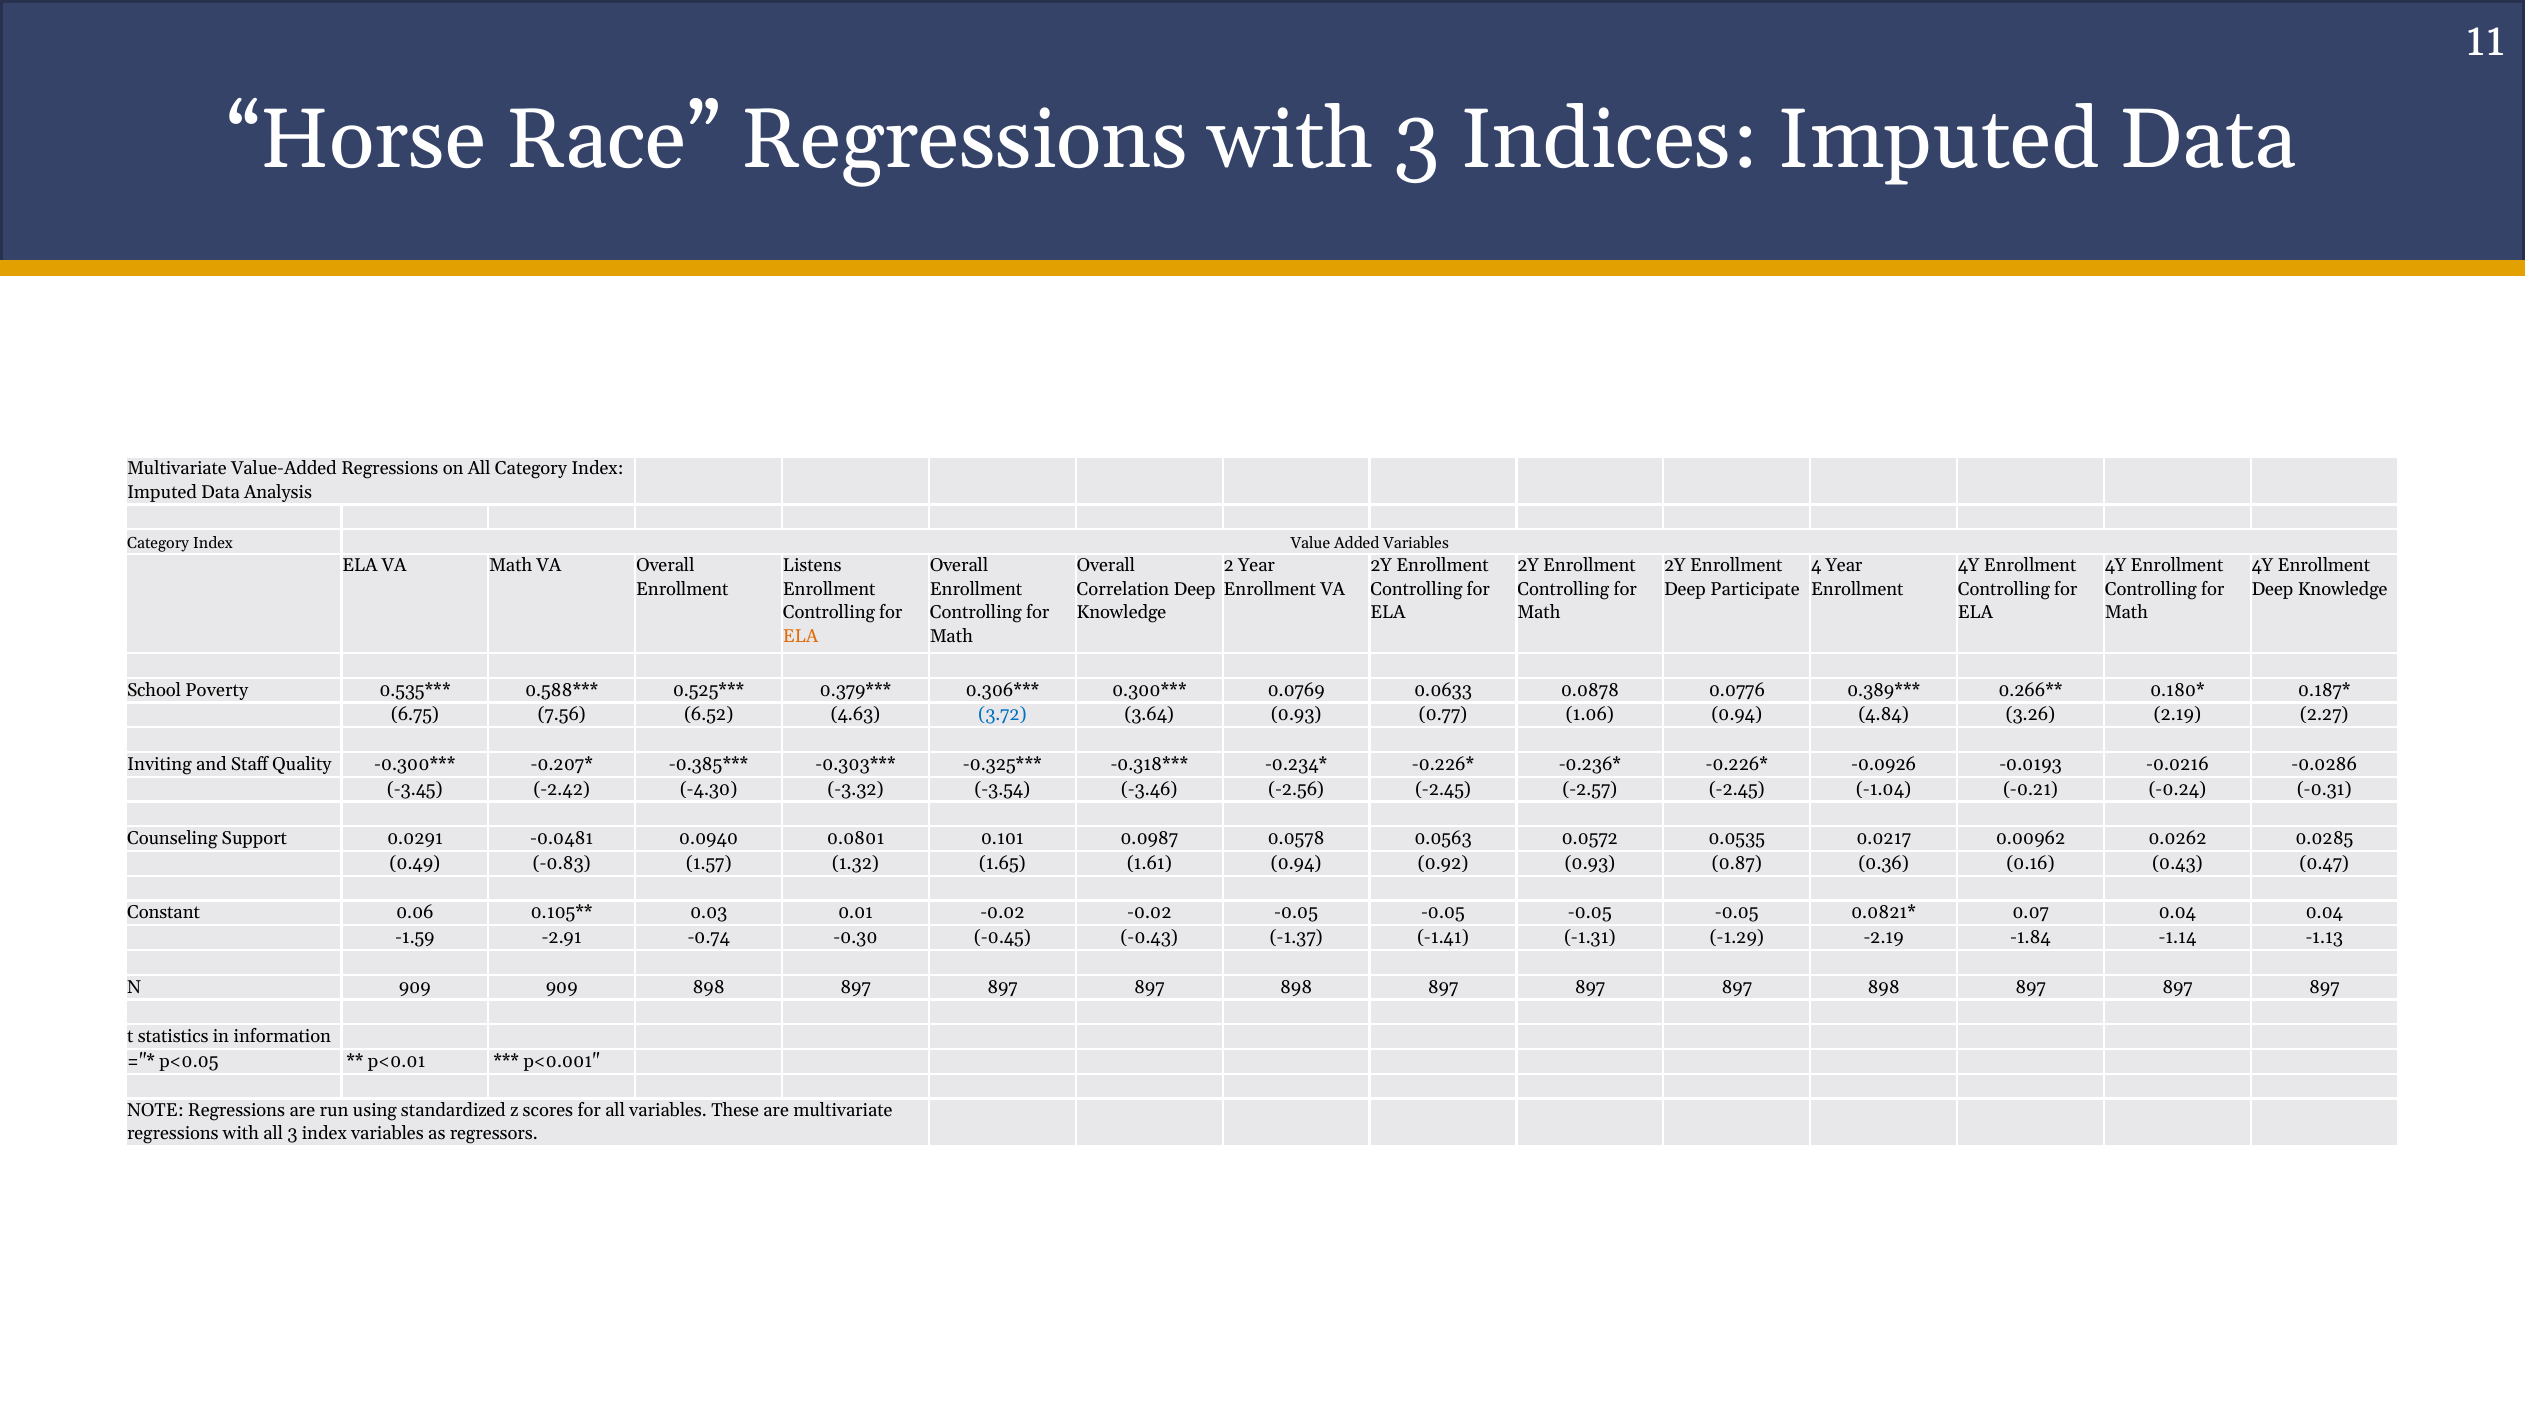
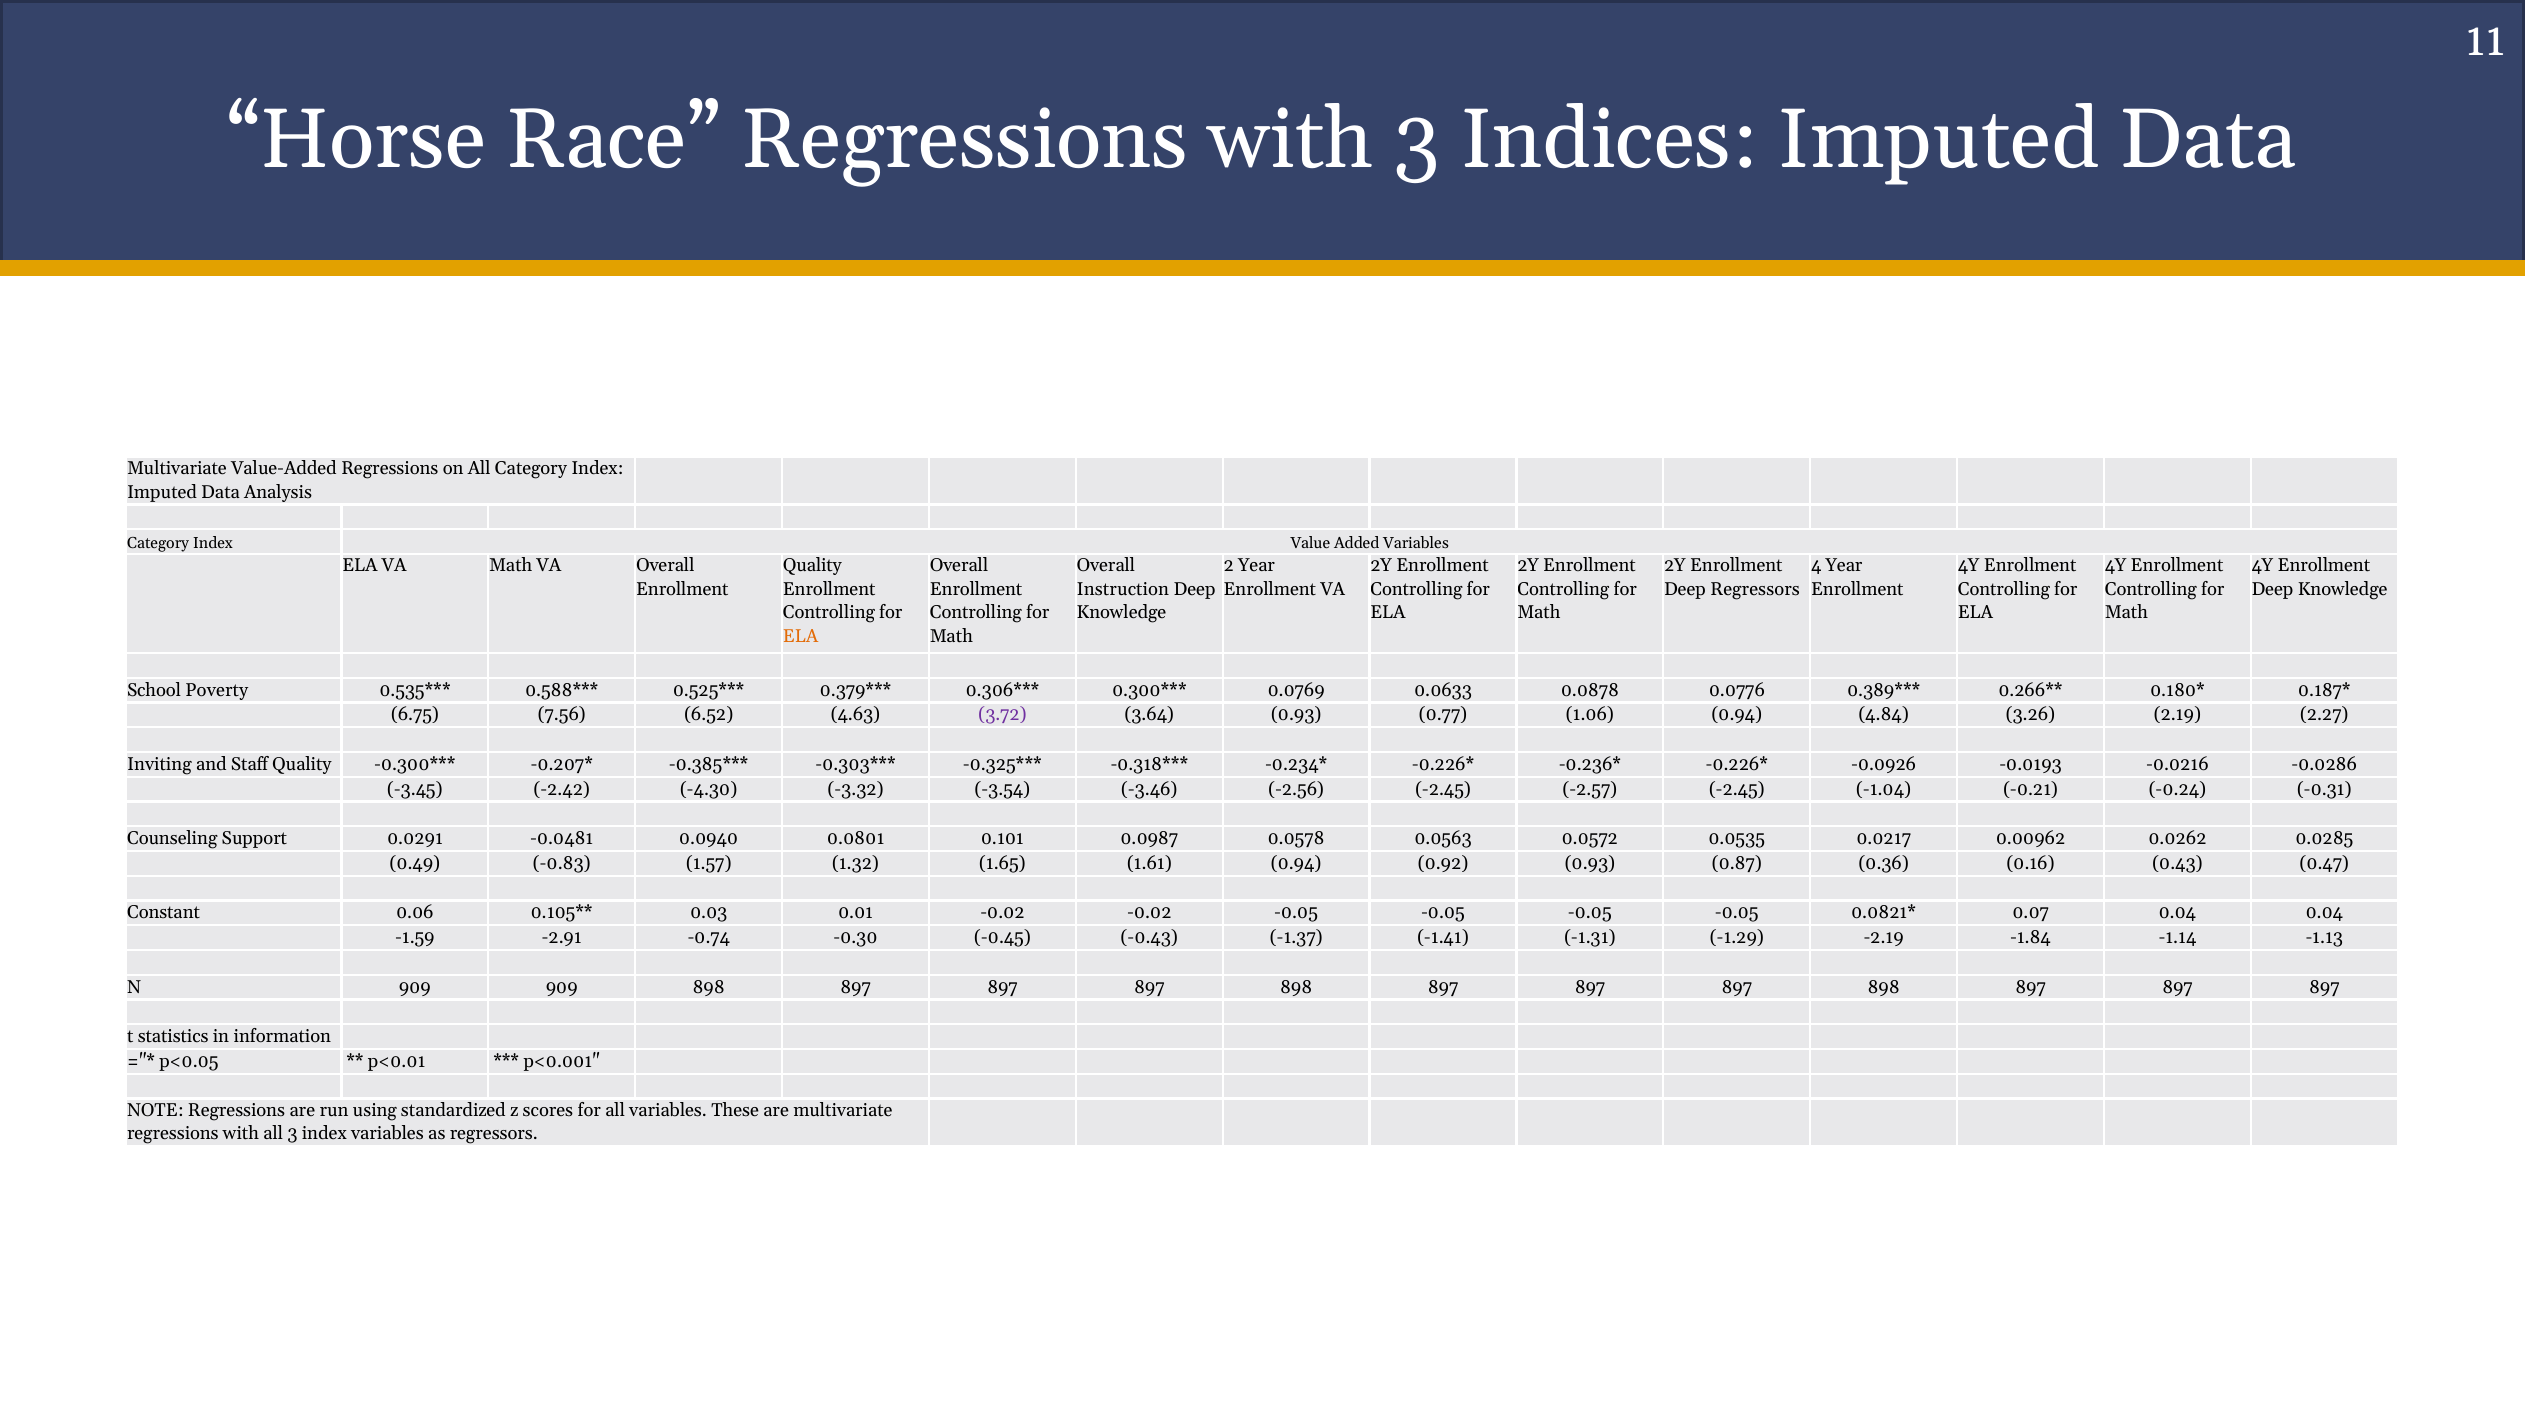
Listens: Listens -> Quality (812, 566)
Correlation: Correlation -> Instruction (1123, 589)
Deep Participate: Participate -> Regressors (1755, 589)
3.72 colour: blue -> purple (1002, 715)
